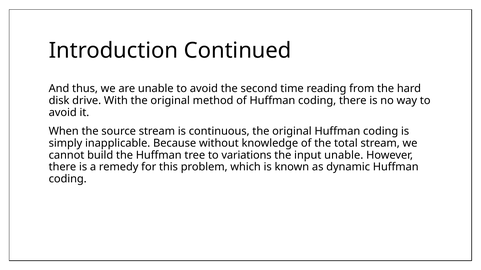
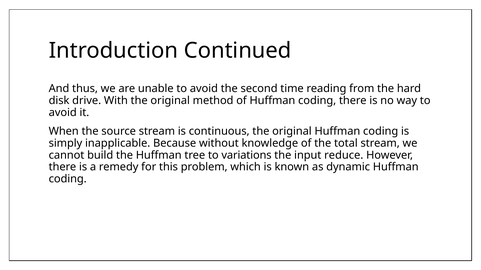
input unable: unable -> reduce (344, 155)
